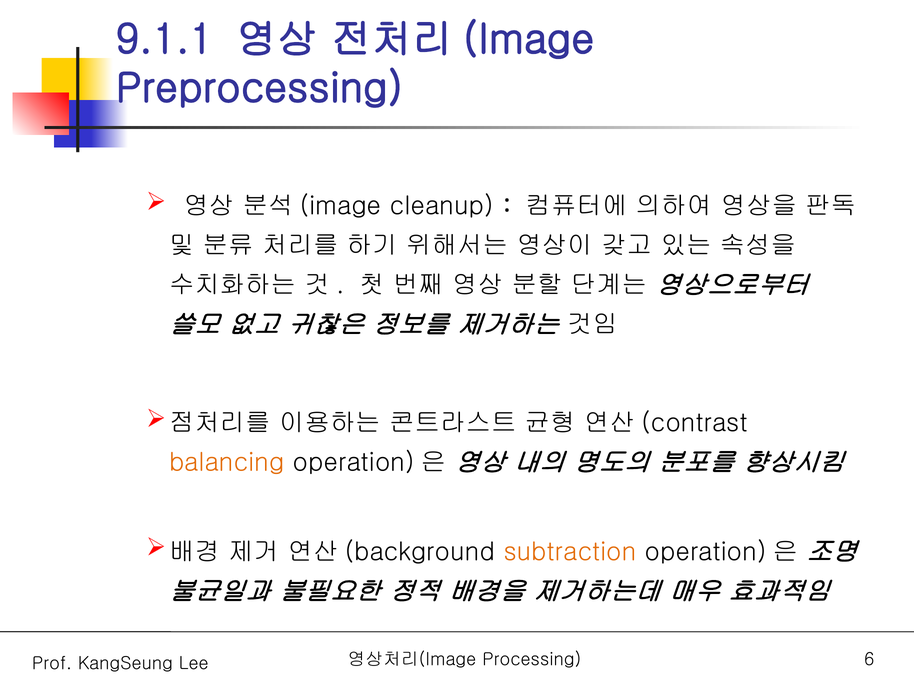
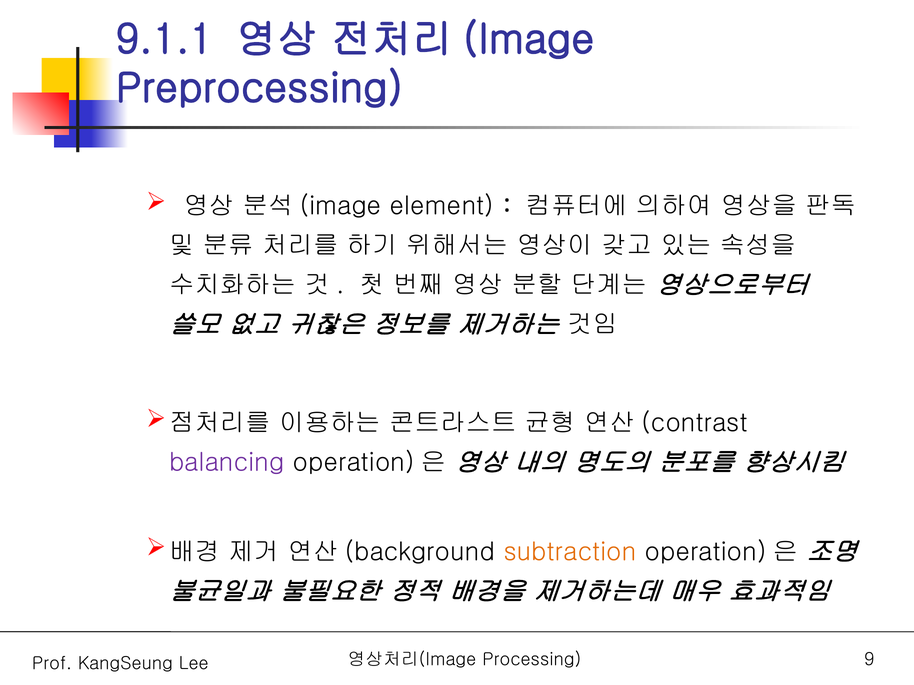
cleanup: cleanup -> element (442, 206)
balancing colour: orange -> purple (227, 463)
6: 6 -> 9 (869, 660)
